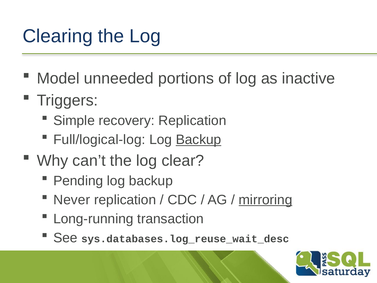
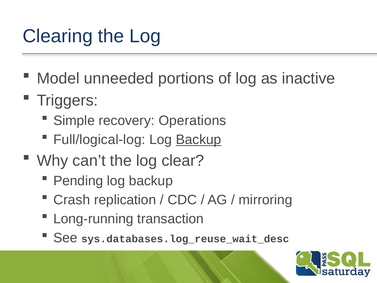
recovery Replication: Replication -> Operations (192, 121)
Never: Never -> Crash (72, 200)
mirroring underline: present -> none (265, 200)
